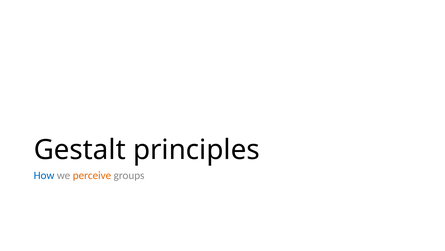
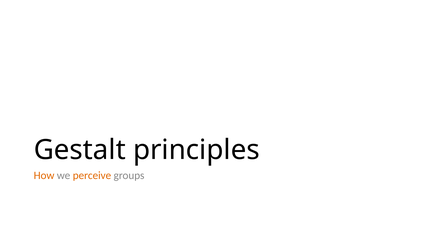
How colour: blue -> orange (44, 175)
